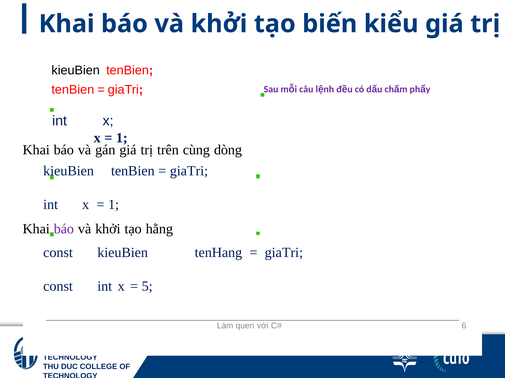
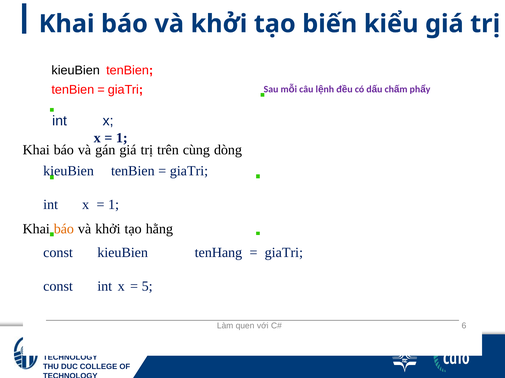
báo colour: purple -> orange (64, 229)
